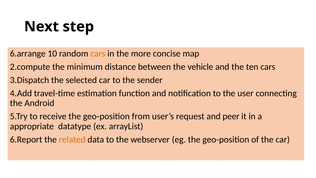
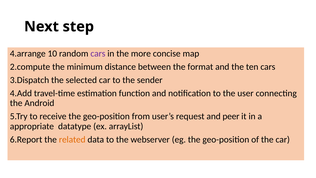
6.arrange: 6.arrange -> 4.arrange (28, 53)
cars colour: orange -> purple (98, 53)
vehicle: vehicle -> format (200, 67)
